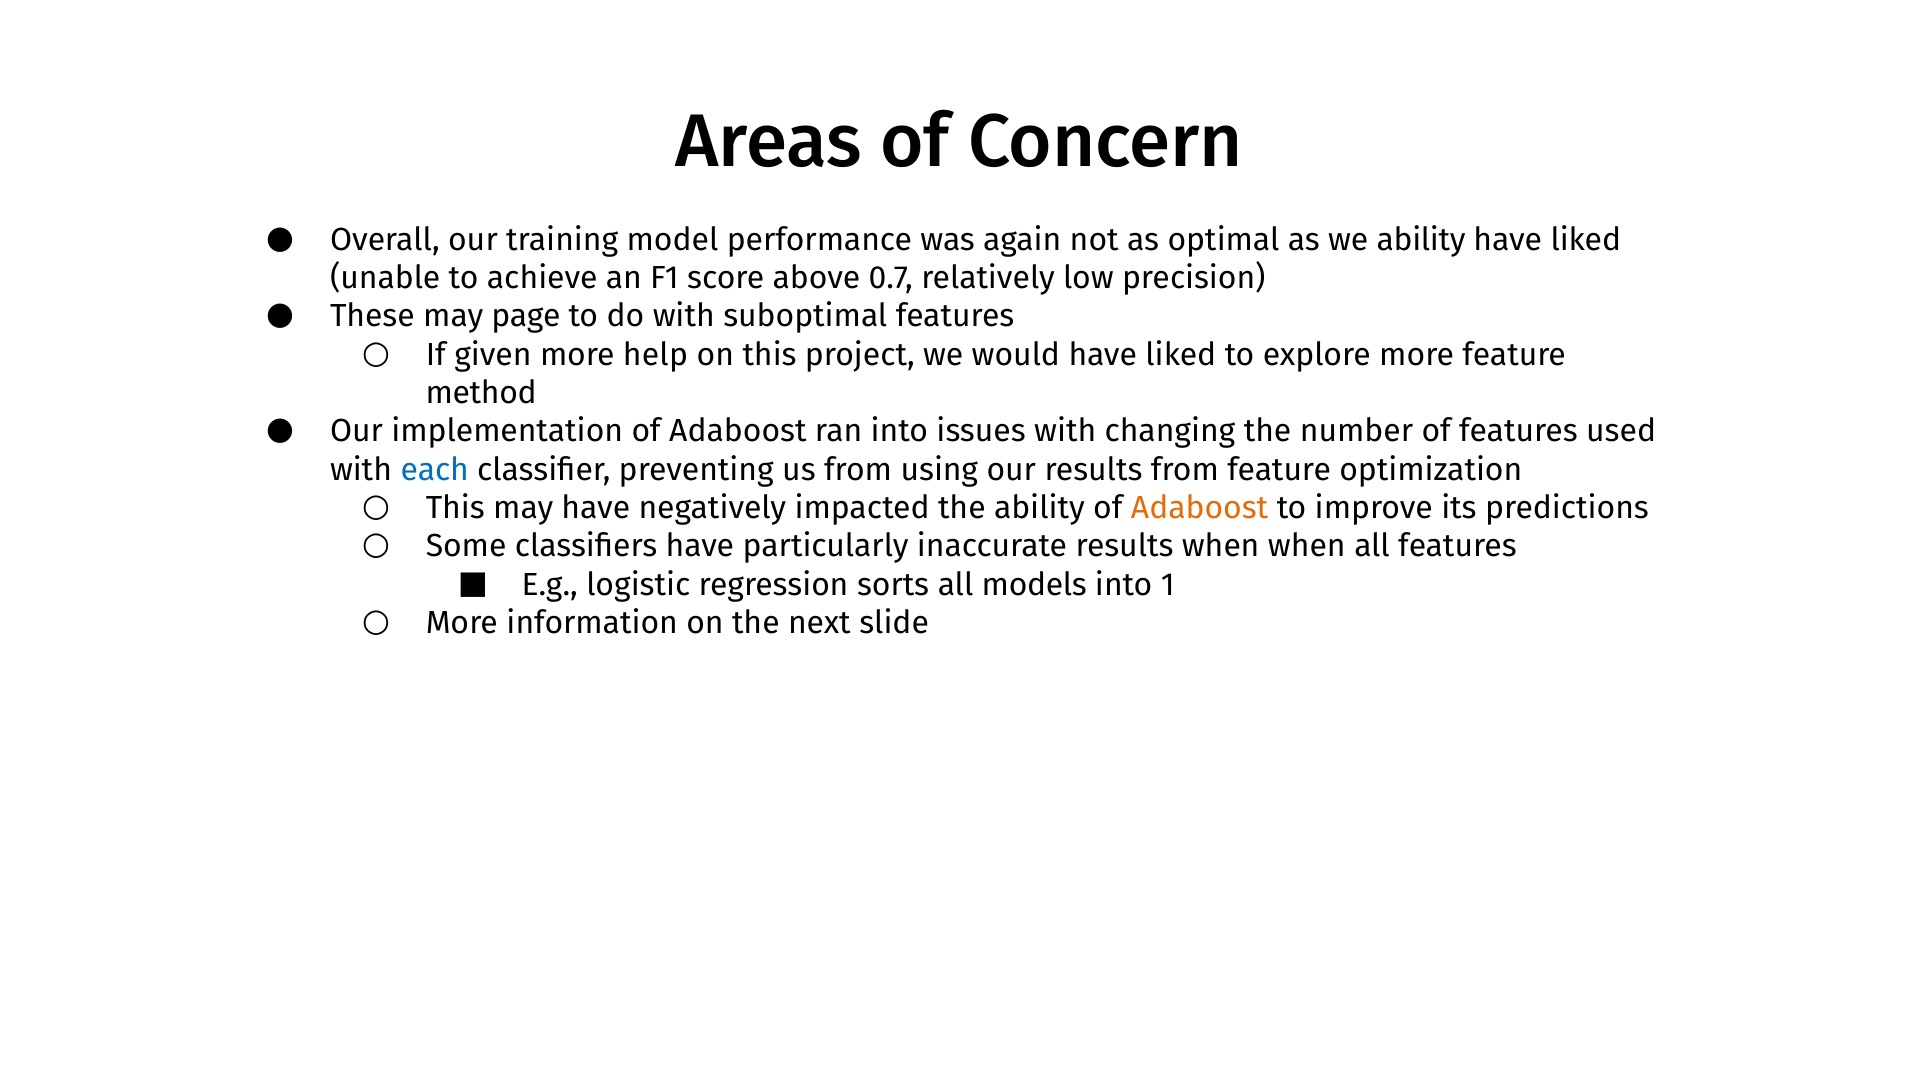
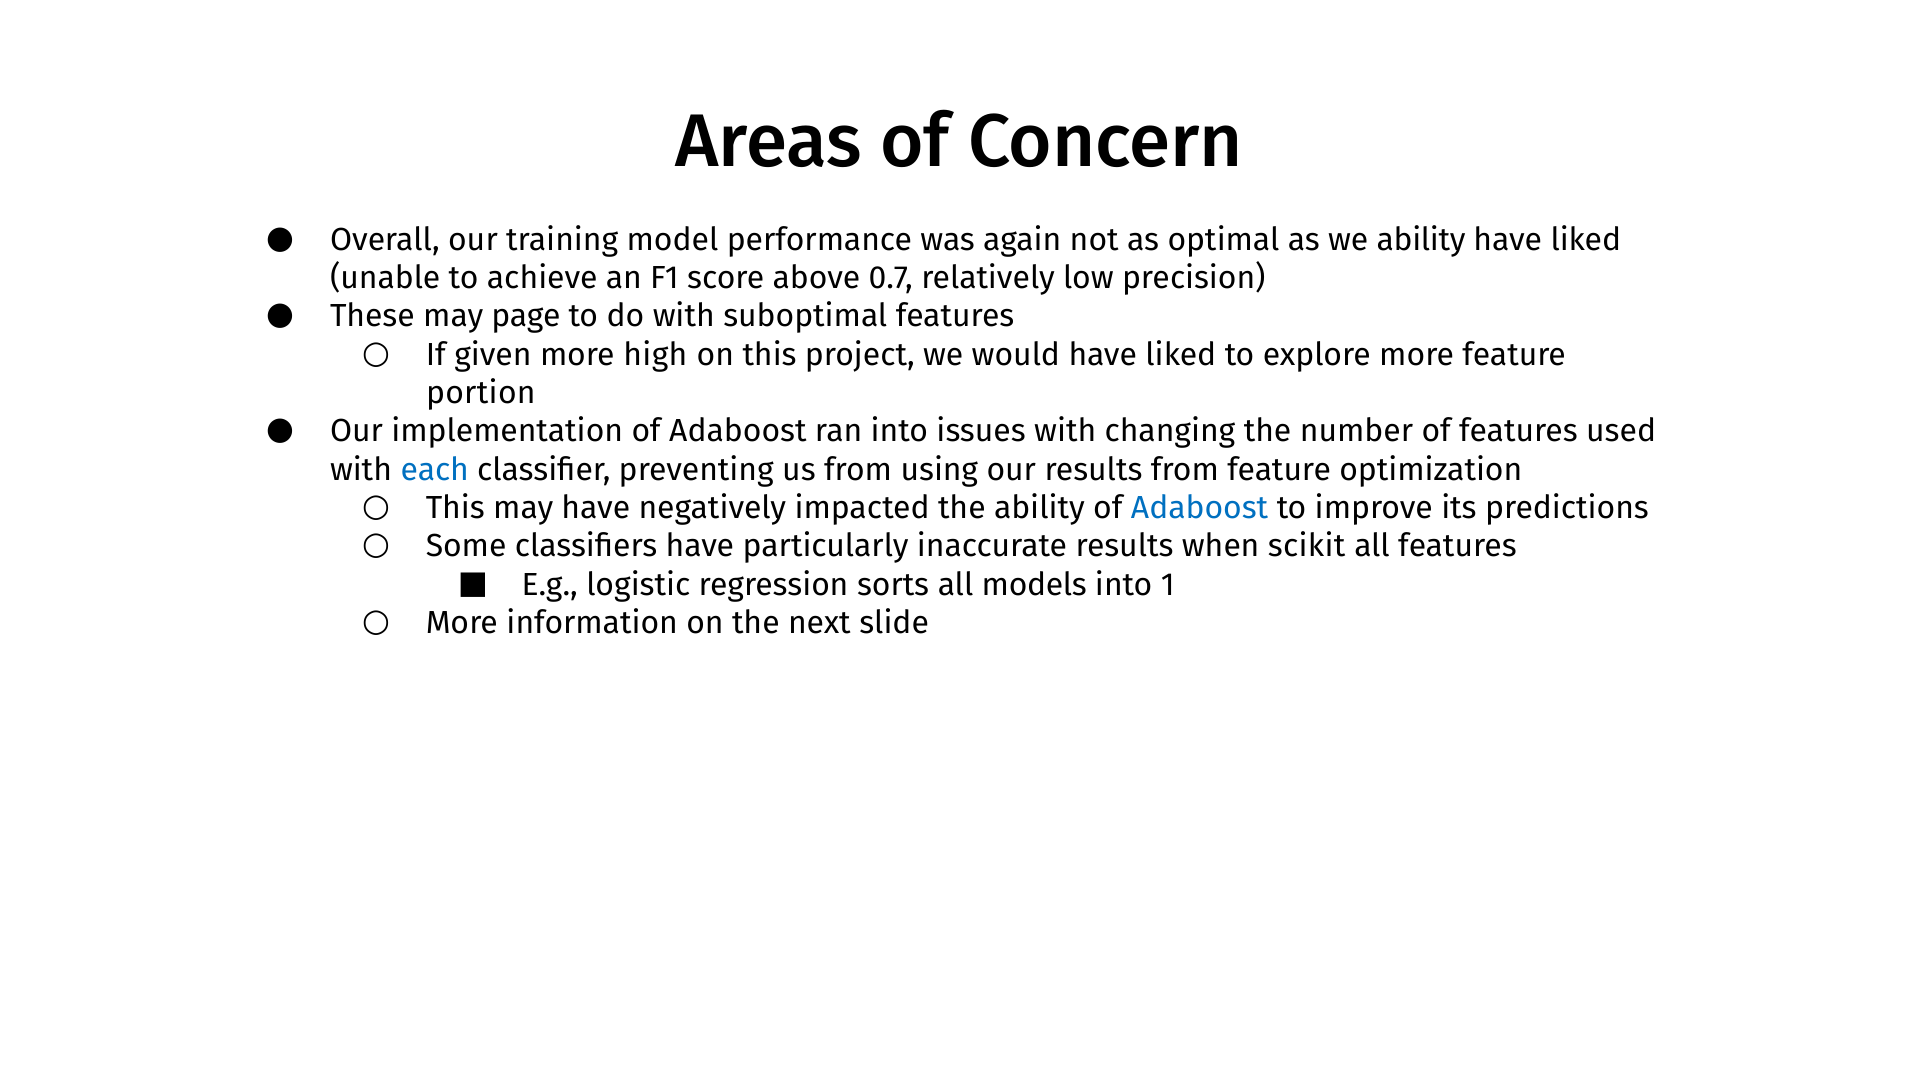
help: help -> high (655, 355)
method: method -> portion (481, 393)
Adaboost colour: orange -> blue (1200, 508)
when when: when -> scikit (1307, 546)
